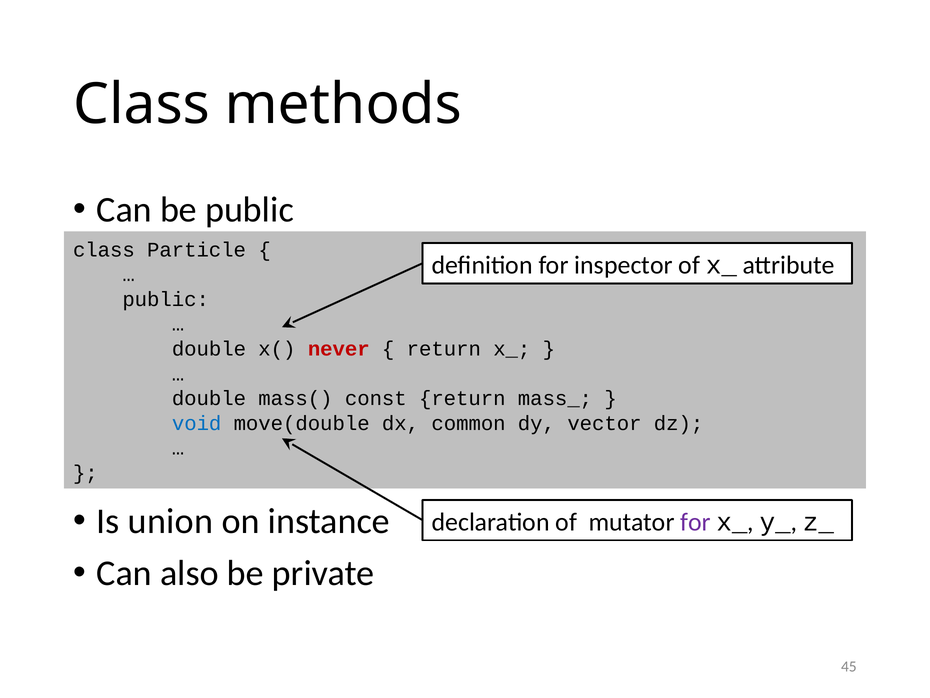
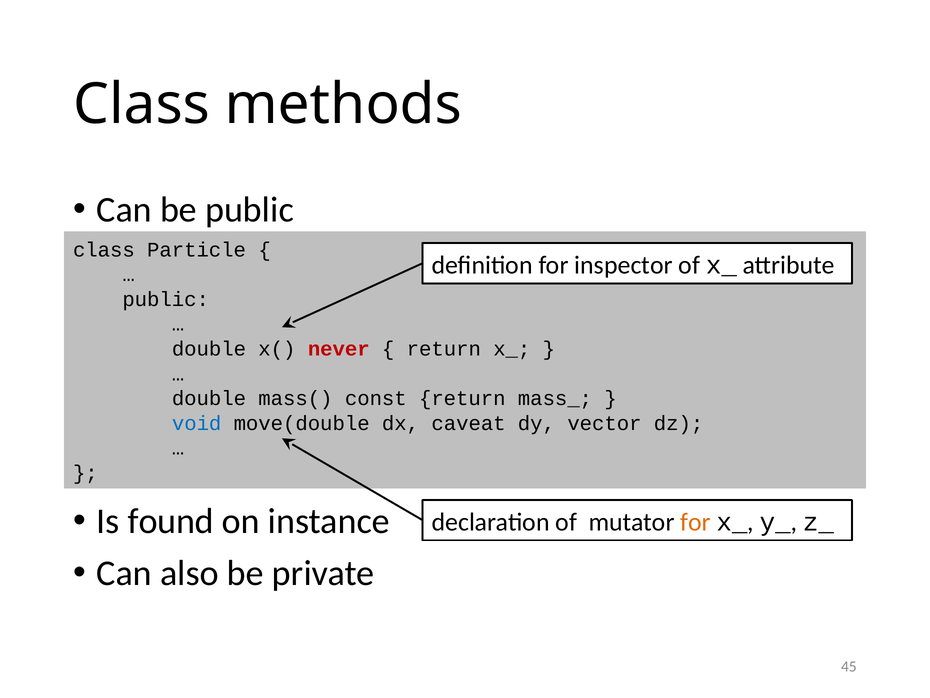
common: common -> caveat (469, 423)
union: union -> found (171, 521)
for colour: purple -> orange (695, 522)
